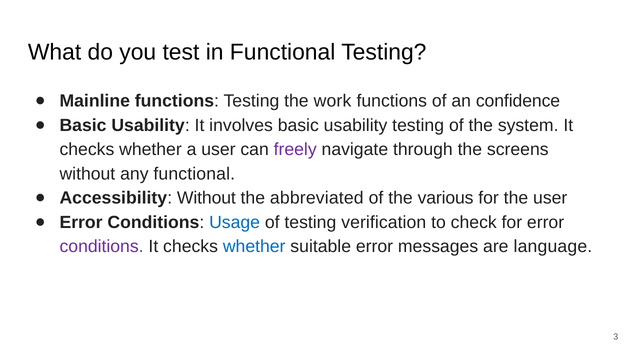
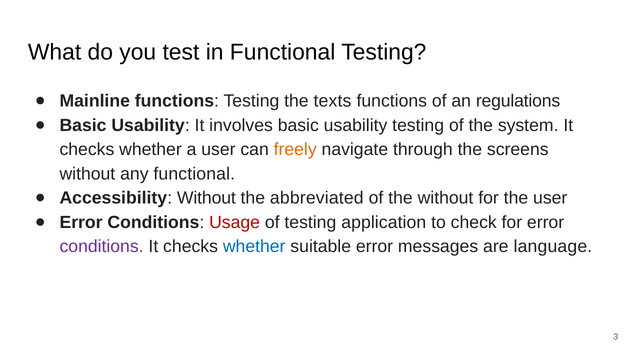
work: work -> texts (332, 101)
confidence: confidence -> regulations (518, 101)
freely colour: purple -> orange (295, 150)
the various: various -> without (446, 198)
Usage colour: blue -> red (235, 222)
verification: verification -> application (384, 222)
